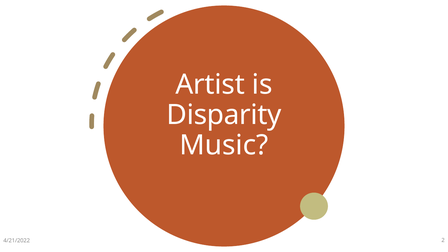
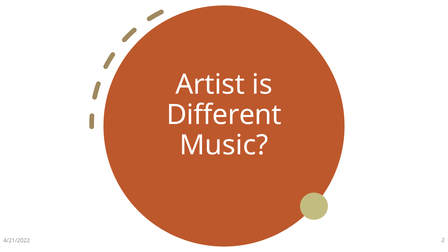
Disparity: Disparity -> Different (224, 115)
